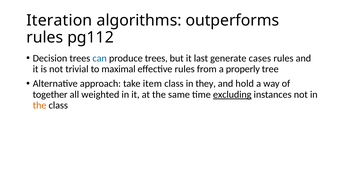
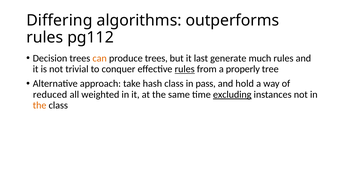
Iteration: Iteration -> Differing (59, 20)
can colour: blue -> orange (100, 58)
cases: cases -> much (260, 58)
maximal: maximal -> conquer (118, 69)
rules underline: none -> present (185, 69)
item: item -> hash (152, 84)
they: they -> pass (206, 84)
together: together -> reduced (50, 95)
